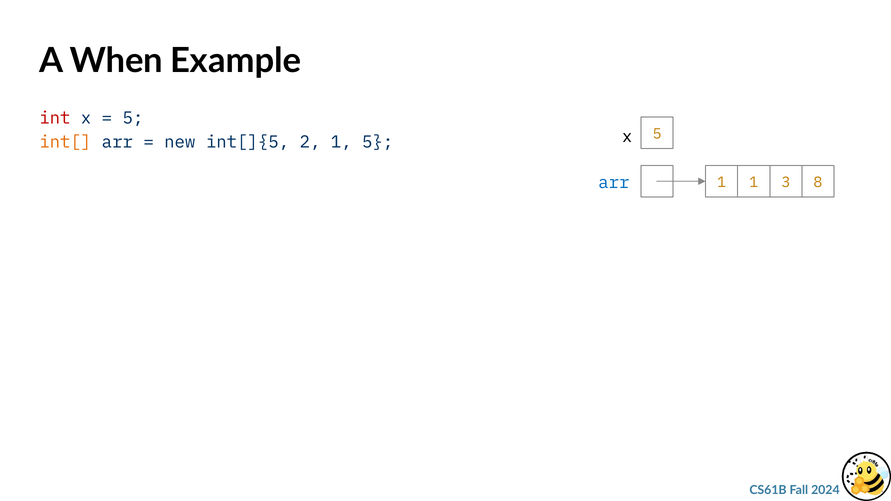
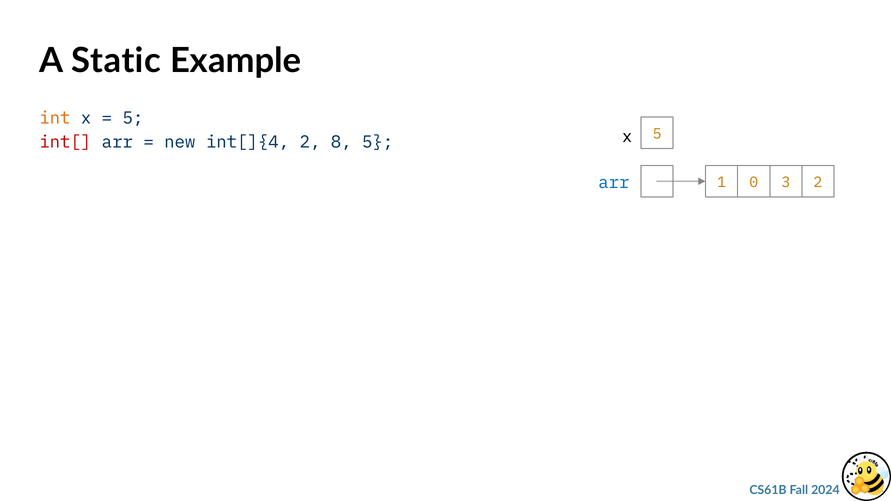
When: When -> Static (116, 61)
int colour: red -> orange (55, 118)
int[ colour: orange -> red (65, 142)
int[]{5: int[]{5 -> int[]{4 (248, 142)
2 1: 1 -> 8 (341, 142)
1 1: 1 -> 0 (754, 182)
3 8: 8 -> 2 (818, 182)
